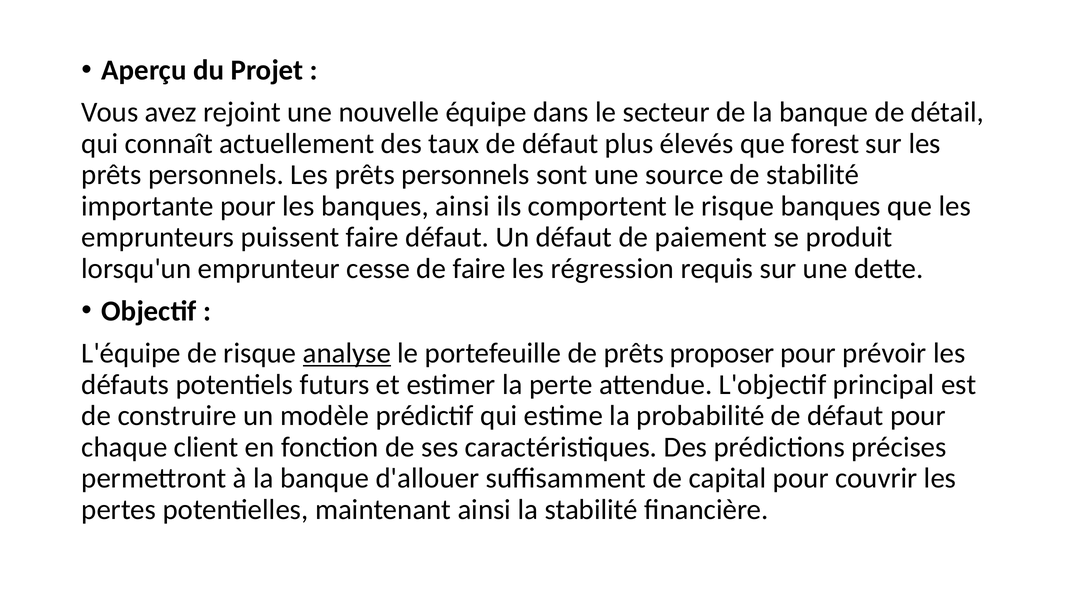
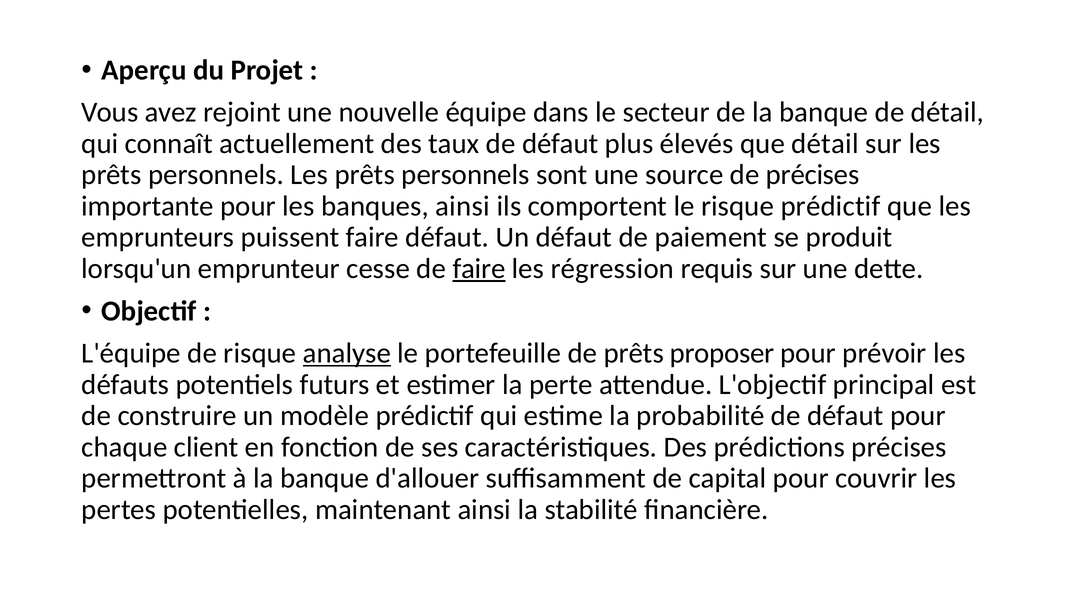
que forest: forest -> détail (825, 144)
de stabilité: stabilité -> précises (813, 175)
risque banques: banques -> prédictif (831, 206)
faire underline: none -> present (479, 269)
